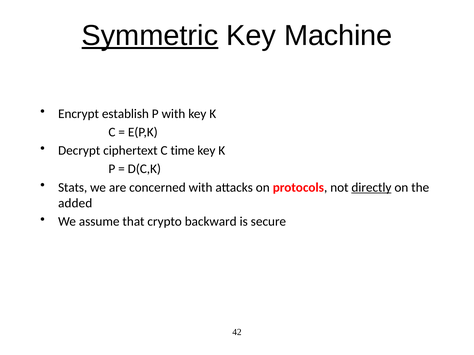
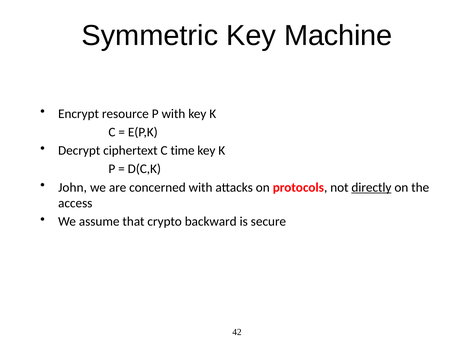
Symmetric underline: present -> none (150, 36)
establish: establish -> resource (125, 114)
Stats: Stats -> John (73, 188)
added: added -> access (75, 203)
